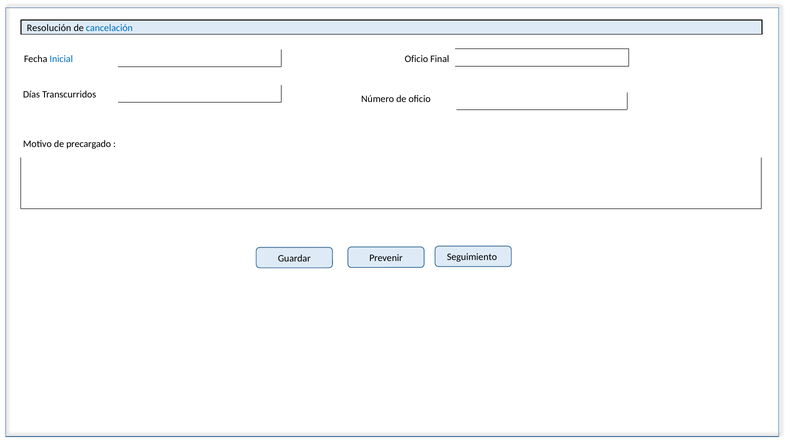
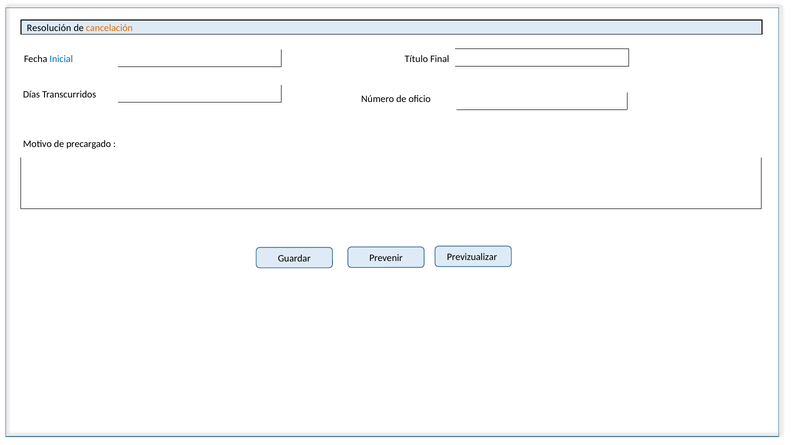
cancelación colour: blue -> orange (109, 28)
Oficio: Oficio -> Título (416, 59)
Seguimiento: Seguimiento -> Previzualizar (472, 257)
